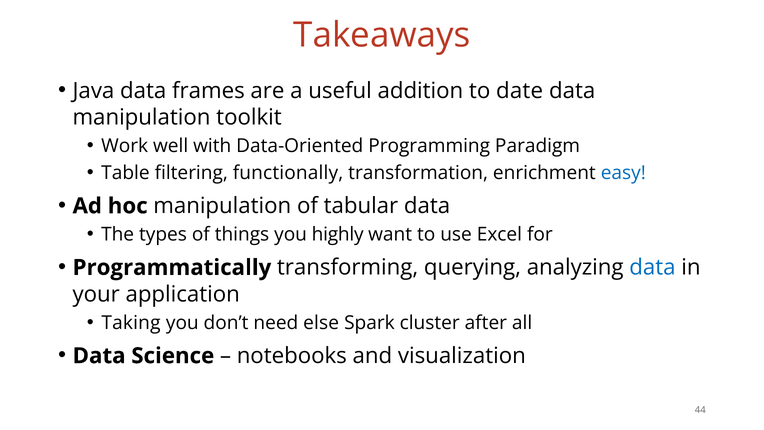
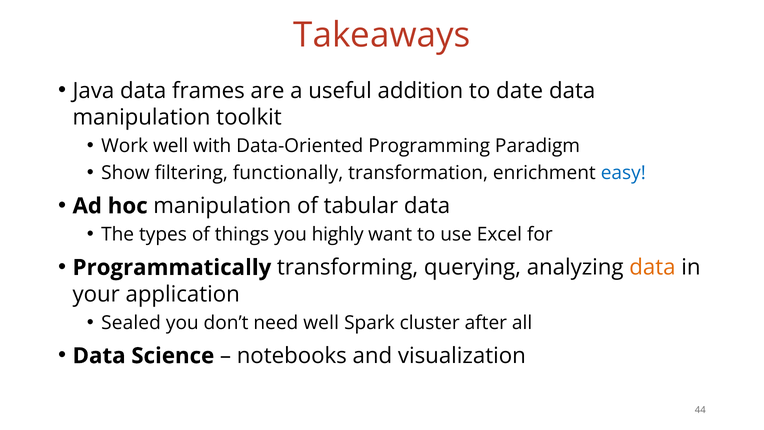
Table: Table -> Show (125, 173)
data colour: blue -> orange (652, 267)
Taking: Taking -> Sealed (131, 323)
need else: else -> well (321, 323)
